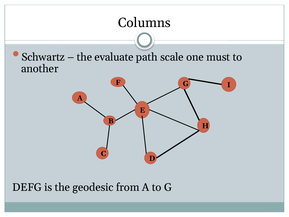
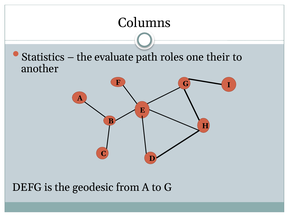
Schwartz: Schwartz -> Statistics (43, 57)
scale: scale -> roles (172, 57)
must: must -> their (218, 57)
